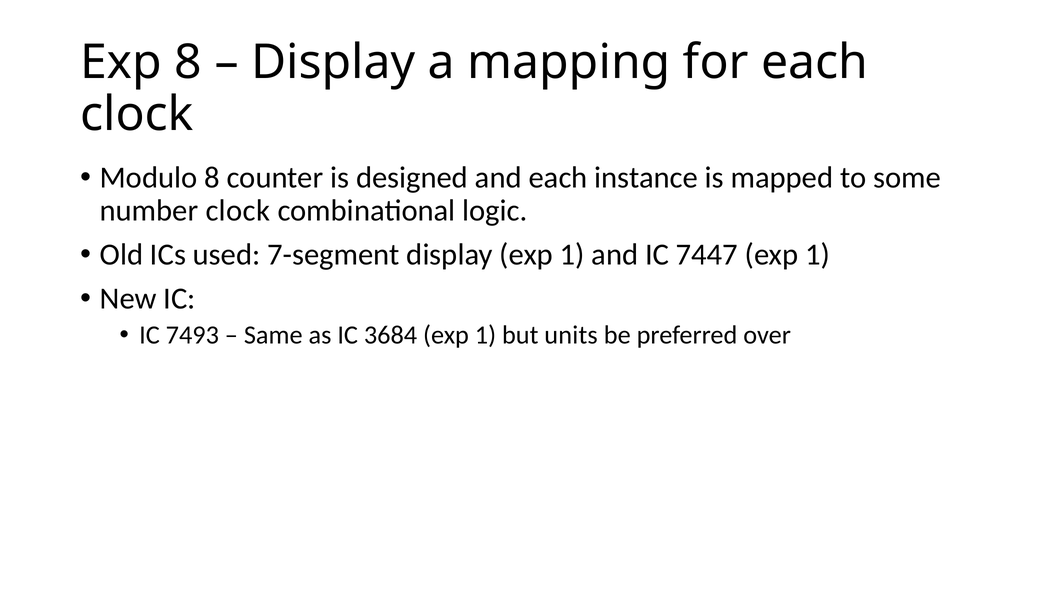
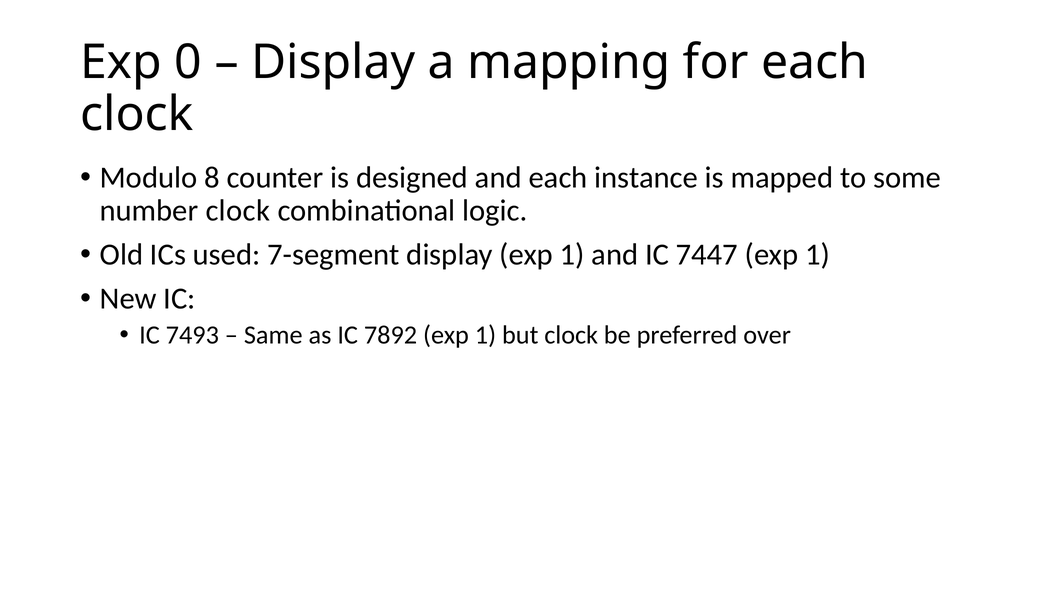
Exp 8: 8 -> 0 (188, 62)
3684: 3684 -> 7892 (391, 335)
but units: units -> clock (571, 335)
